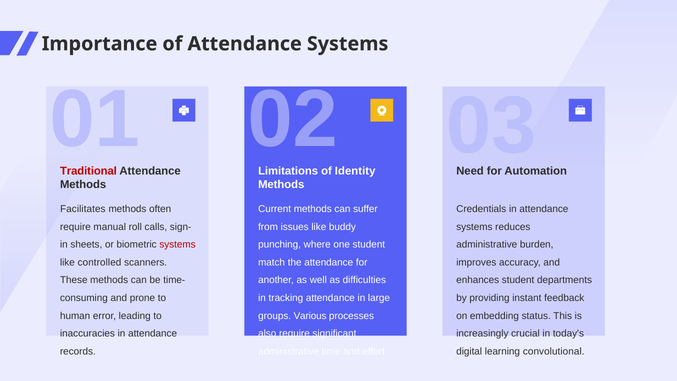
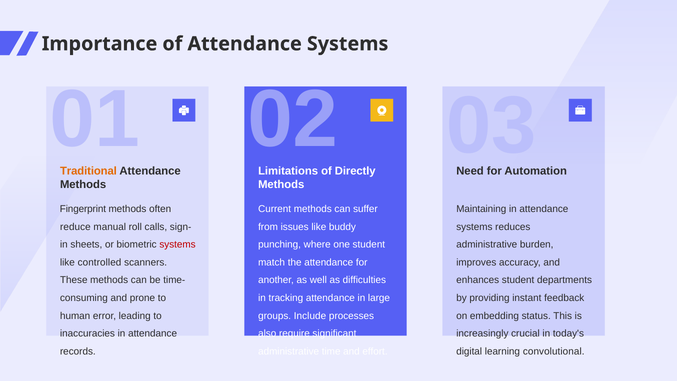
Traditional colour: red -> orange (88, 171)
Identity: Identity -> Directly (355, 171)
Facilitates: Facilitates -> Fingerprint (83, 209)
Credentials: Credentials -> Maintaining (481, 209)
require: require -> reduce (75, 227)
Various: Various -> Include (310, 316)
